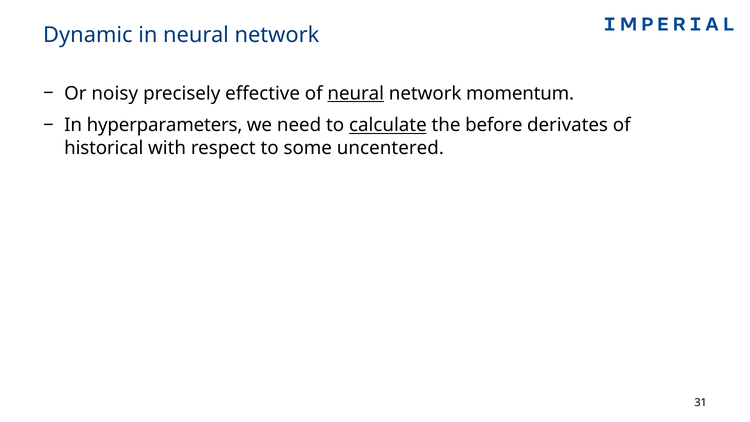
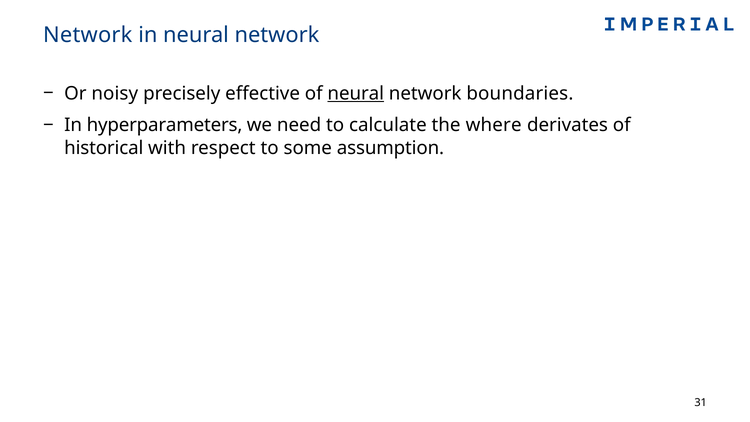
Dynamic: Dynamic -> Network (88, 35)
momentum: momentum -> boundaries (520, 93)
calculate underline: present -> none (388, 125)
before: before -> where (494, 125)
uncentered: uncentered -> assumption (390, 148)
